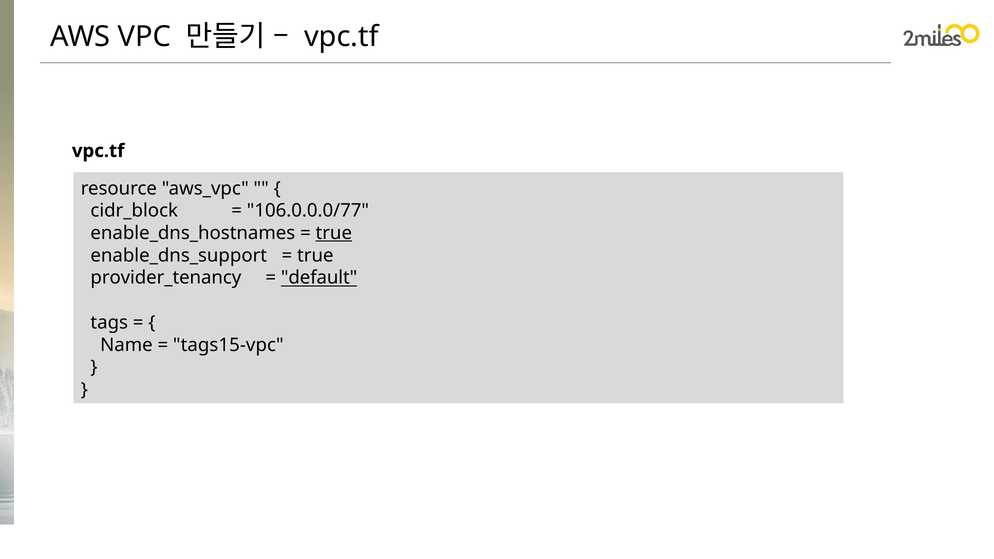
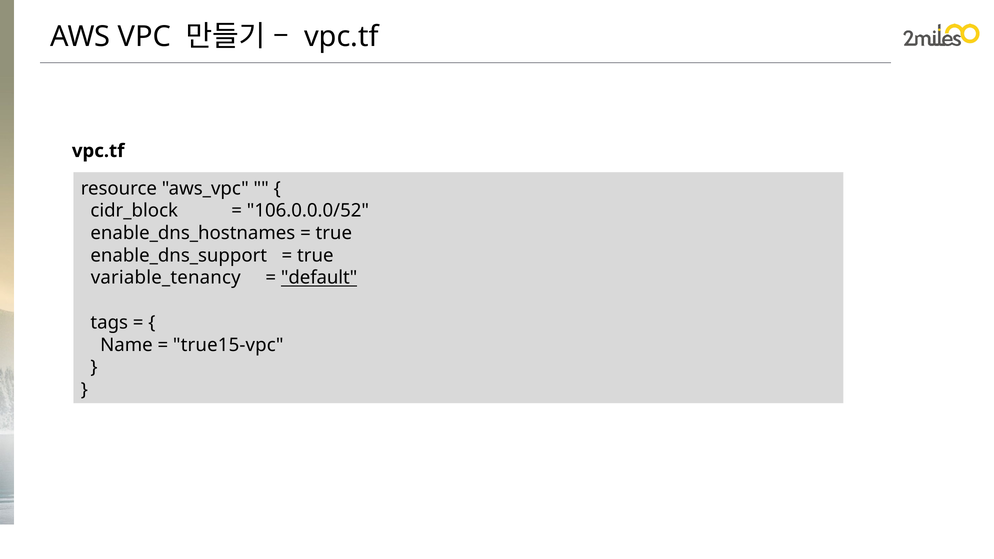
106.0.0.0/77: 106.0.0.0/77 -> 106.0.0.0/52 (308, 211)
true underline: present -> none (334, 233)
provider_tenancy: provider_tenancy -> variable_tenancy (166, 278)
tags15-vpc: tags15-vpc -> true15-vpc (228, 345)
